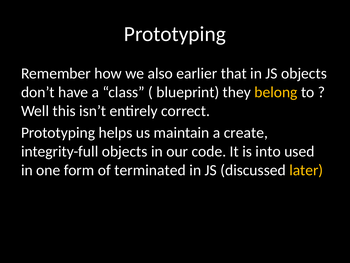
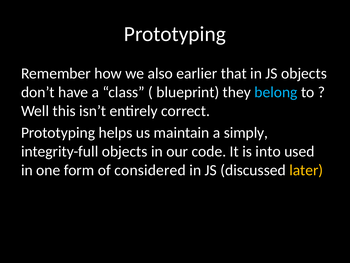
belong colour: yellow -> light blue (276, 92)
create: create -> simply (246, 133)
terminated: terminated -> considered (150, 170)
